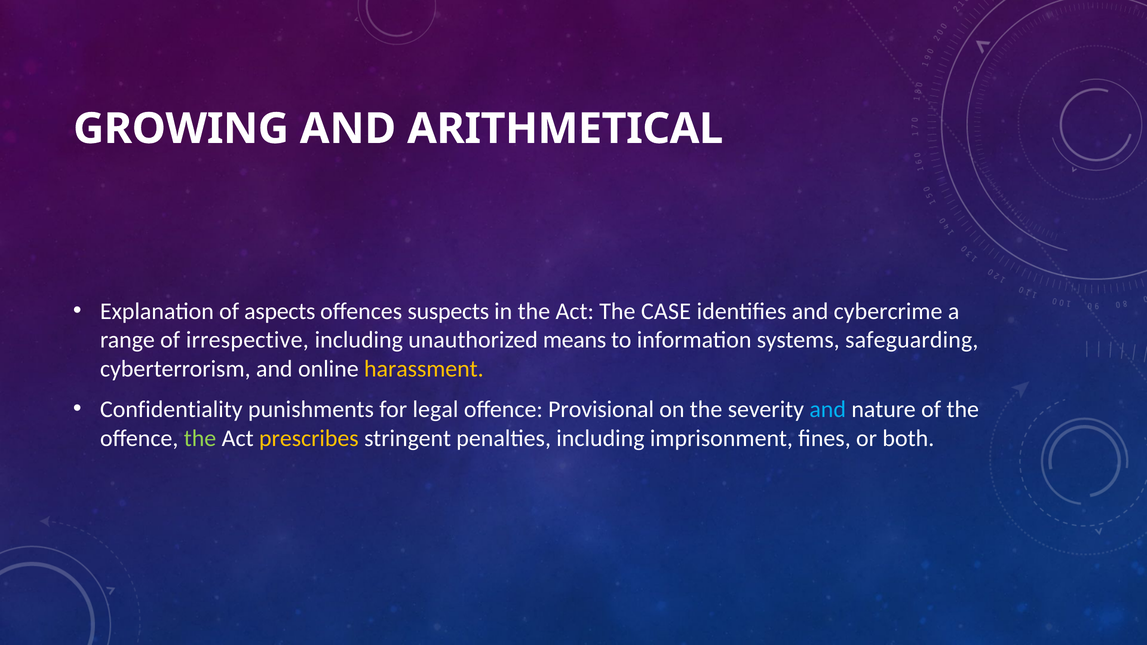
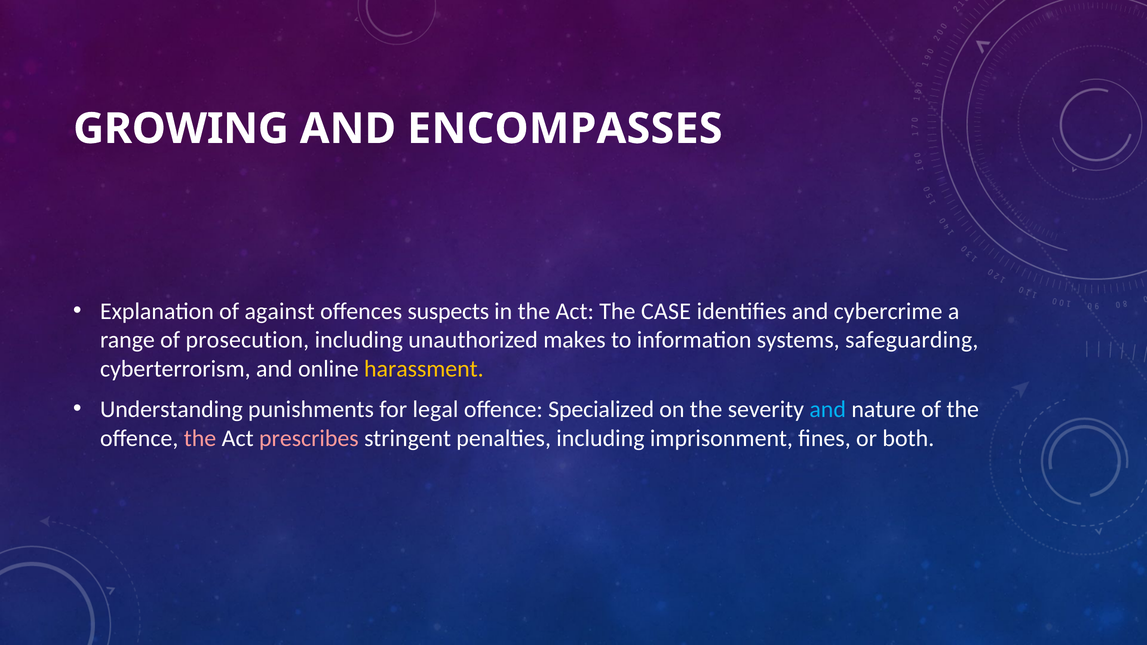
ARITHMETICAL: ARITHMETICAL -> ENCOMPASSES (565, 129)
aspects: aspects -> against (280, 311)
irrespective: irrespective -> prosecution (247, 340)
means: means -> makes (574, 340)
Confidentiality: Confidentiality -> Understanding (171, 410)
Provisional: Provisional -> Specialized (601, 410)
the colour: light green -> pink (200, 438)
prescribes colour: yellow -> pink (309, 438)
